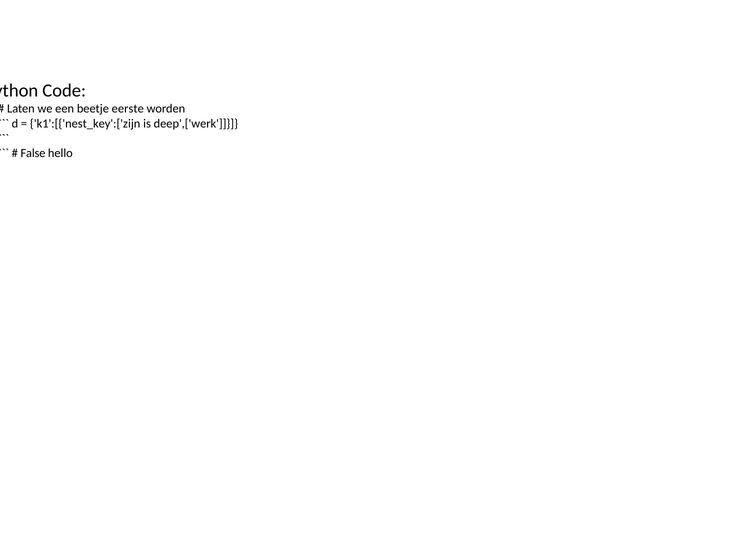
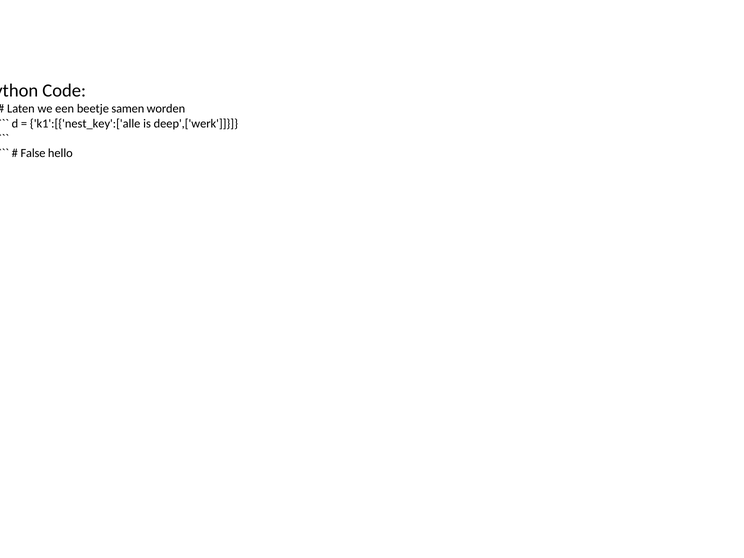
eerste: eerste -> samen (128, 109)
k1':[{'nest_key':['zijn: k1':[{'nest_key':['zijn -> k1':[{'nest_key':['alle (85, 124)
